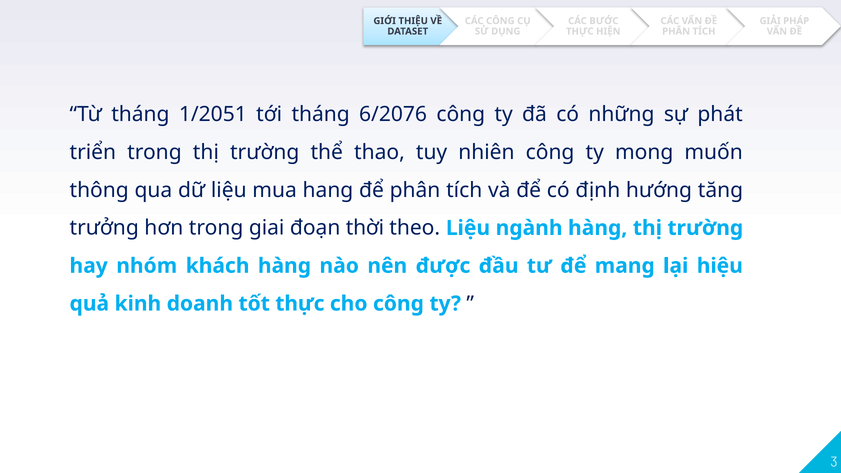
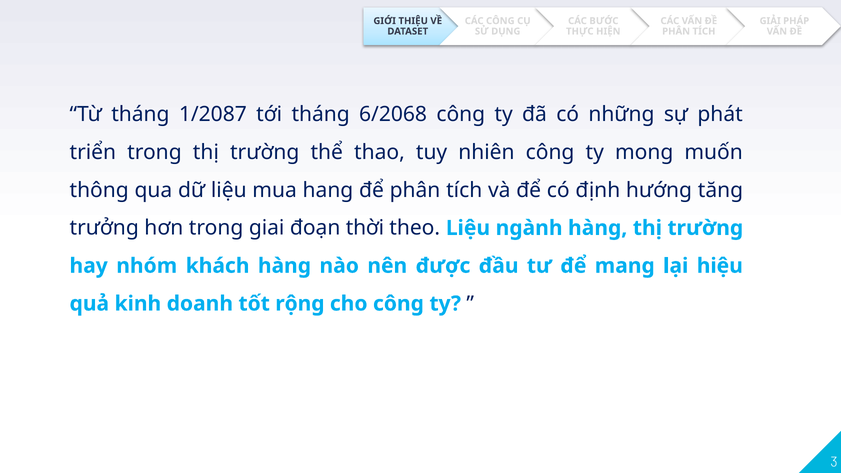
1/2051: 1/2051 -> 1/2087 (213, 114)
6/2076: 6/2076 -> 6/2068 (393, 114)
tốt thực: thực -> rộng (300, 304)
